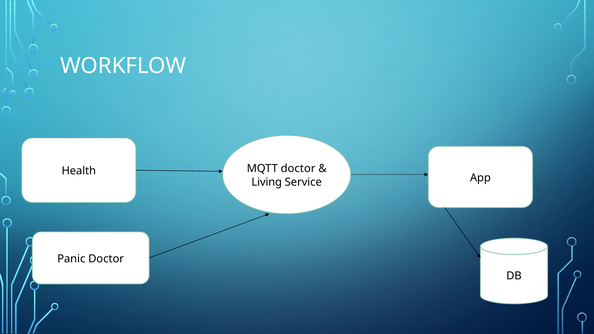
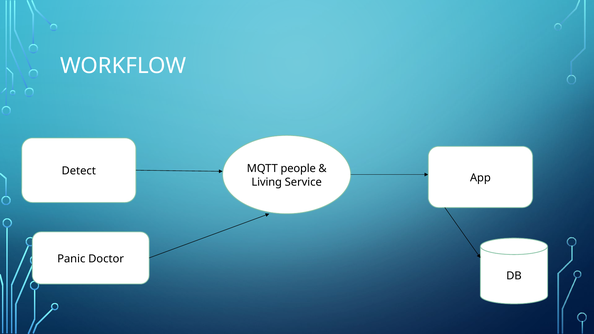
Health: Health -> Detect (79, 171)
MQTT doctor: doctor -> people (298, 169)
